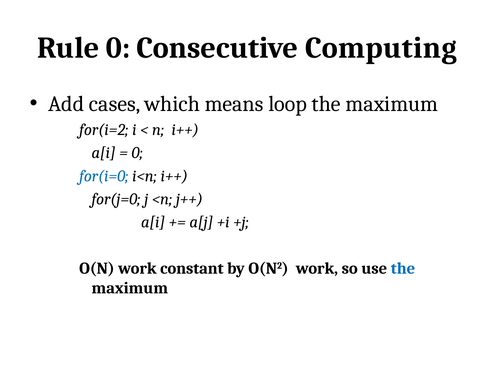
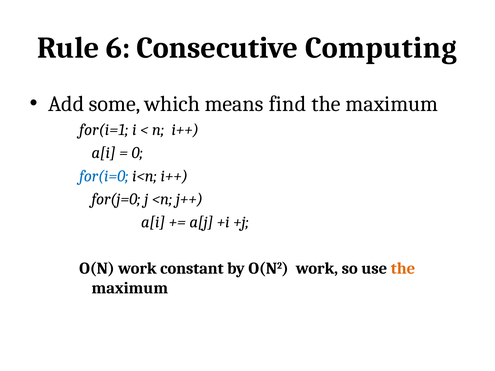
Rule 0: 0 -> 6 (118, 48)
cases: cases -> some (115, 104)
loop: loop -> find (287, 104)
for(i=2: for(i=2 -> for(i=1 (104, 130)
the colour: blue -> orange (403, 268)
